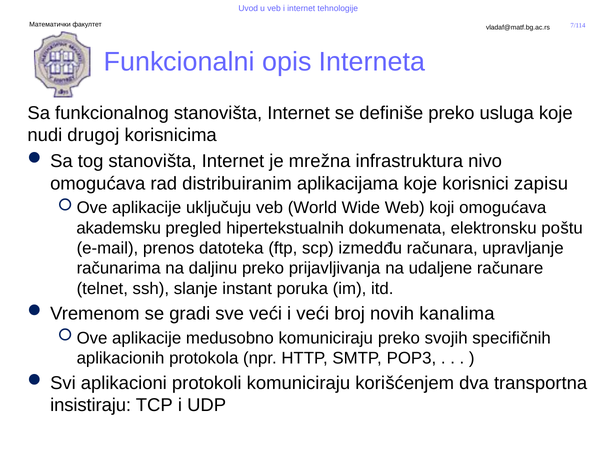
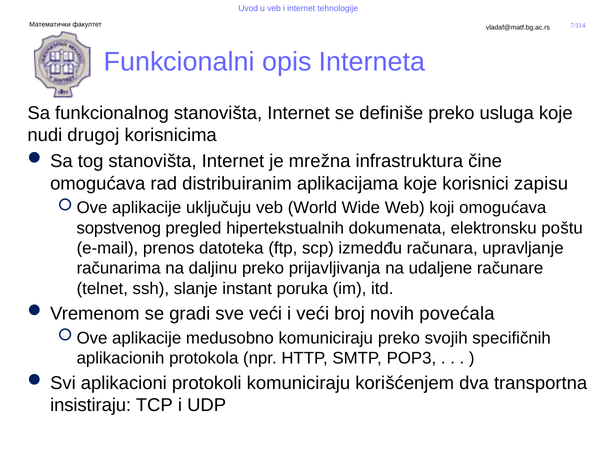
nivo: nivo -> čine (485, 161)
akademsku: akademsku -> sopstvenog (119, 228)
kanalima: kanalima -> povećala (457, 313)
